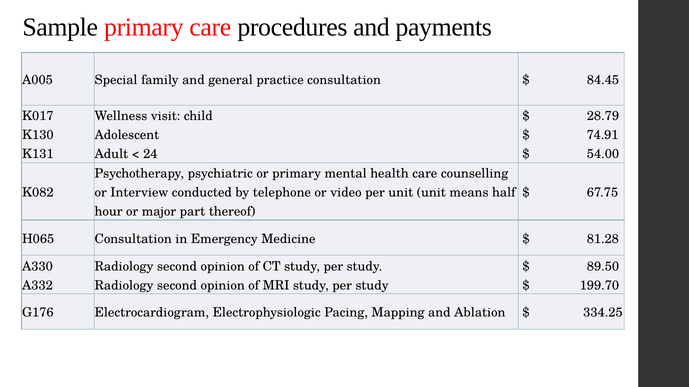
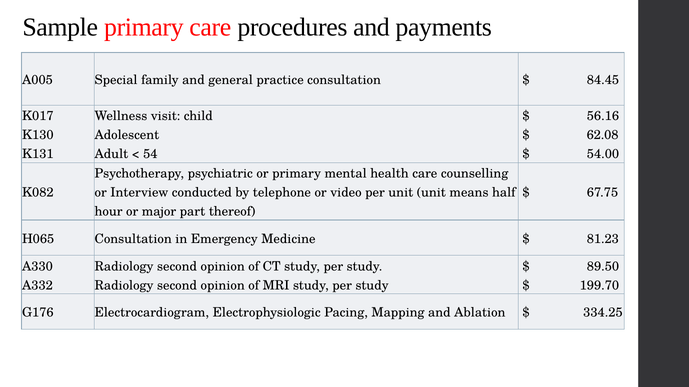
28.79: 28.79 -> 56.16 (603, 116)
74.91: 74.91 -> 62.08 (603, 135)
24: 24 -> 54 (150, 154)
81.28: 81.28 -> 81.23 (603, 239)
